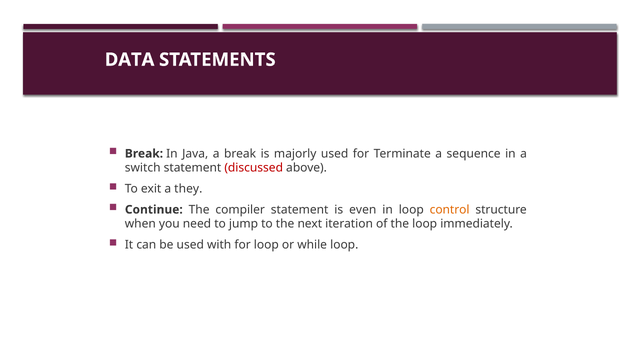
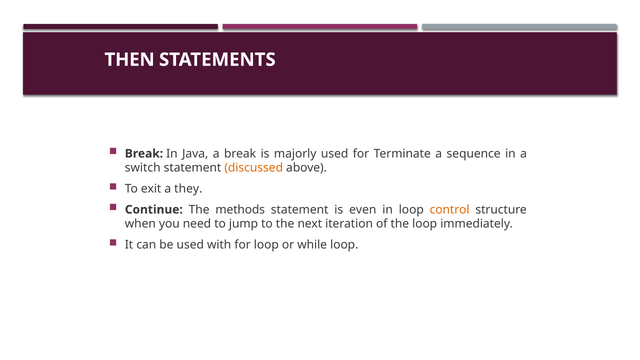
DATA: DATA -> THEN (130, 60)
discussed colour: red -> orange (254, 168)
compiler: compiler -> methods (240, 210)
